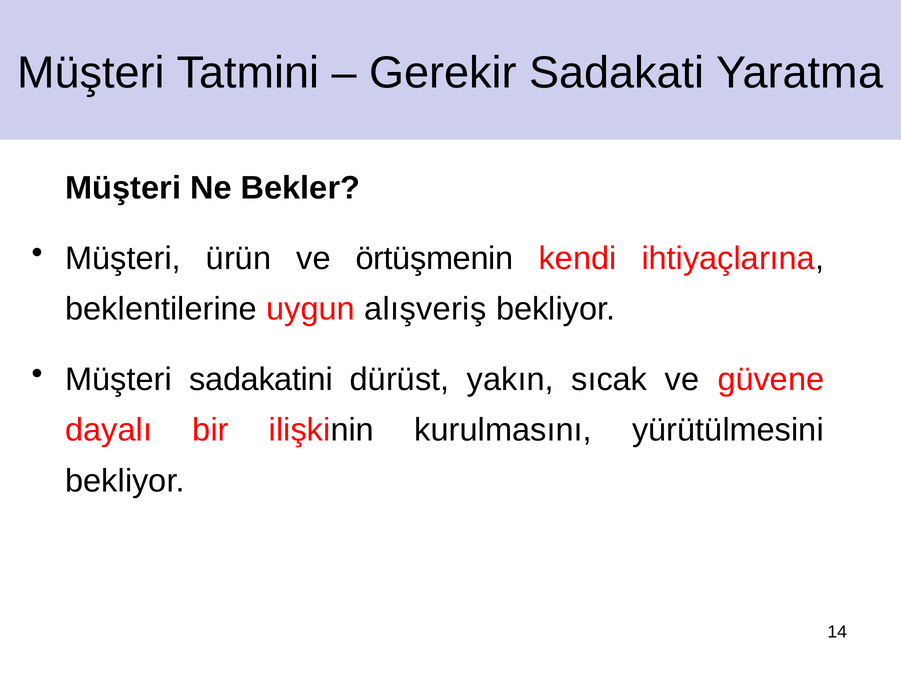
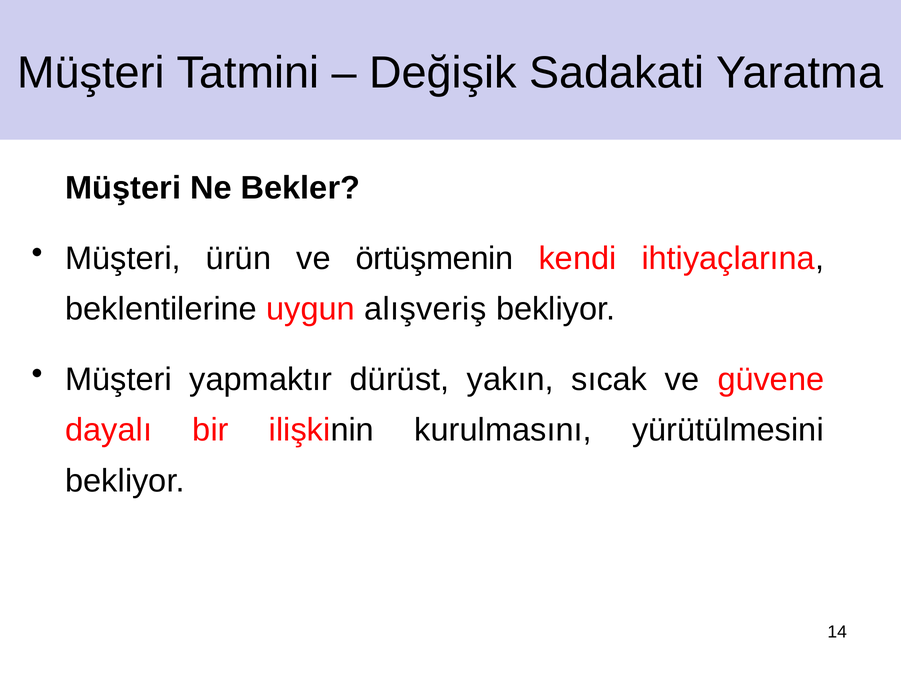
Gerekir: Gerekir -> Değişik (443, 73)
sadakatini: sadakatini -> yapmaktır (261, 379)
